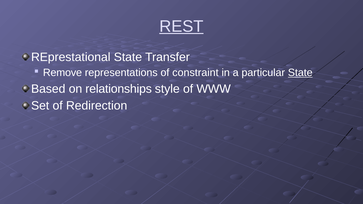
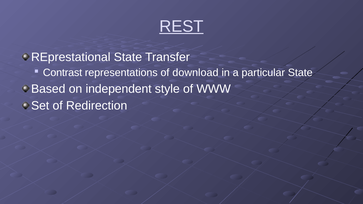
Remove: Remove -> Contrast (63, 73)
constraint: constraint -> download (195, 73)
State underline: present -> none (300, 73)
relationships: relationships -> independent (119, 89)
